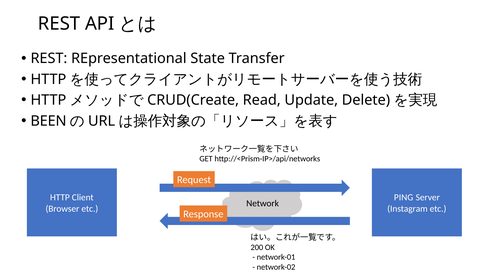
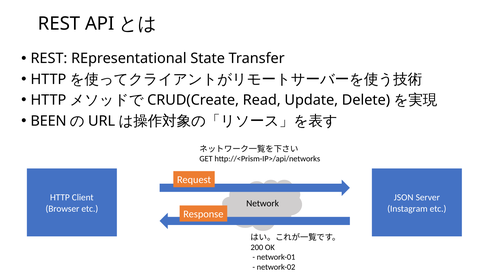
PING: PING -> JSON (404, 198)
